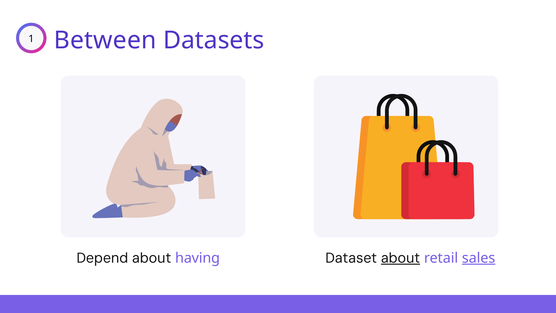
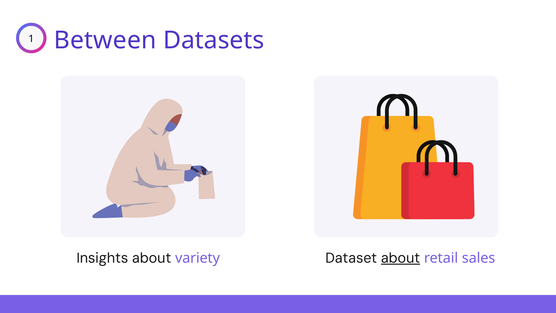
Depend: Depend -> Insights (102, 258)
having: having -> variety (198, 258)
sales underline: present -> none (479, 258)
